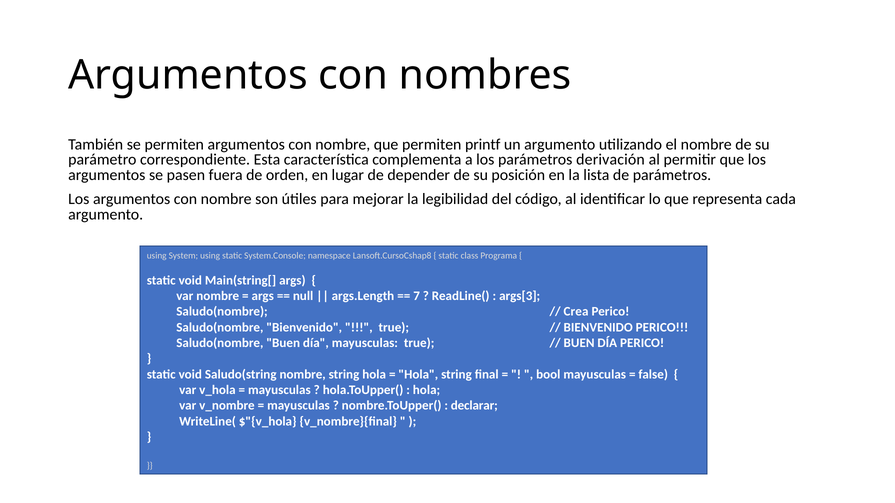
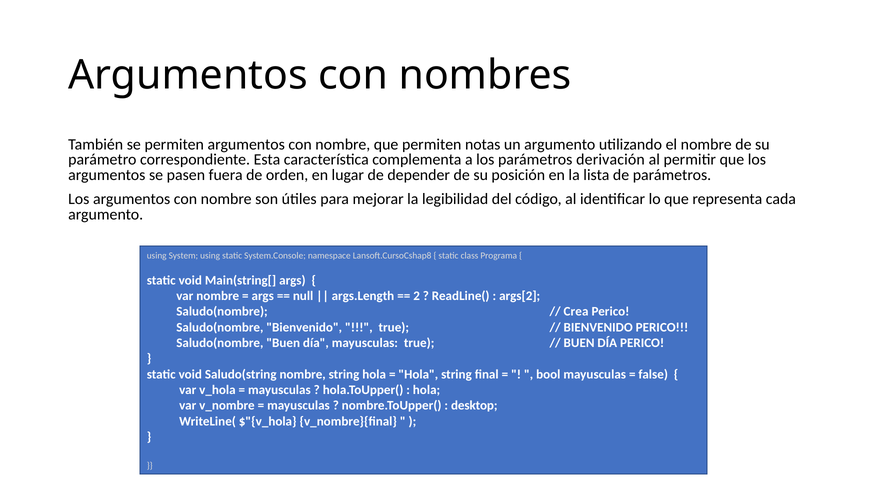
printf: printf -> notas (483, 144)
7: 7 -> 2 (417, 296)
args[3: args[3 -> args[2 (520, 296)
declarar: declarar -> desktop (474, 406)
